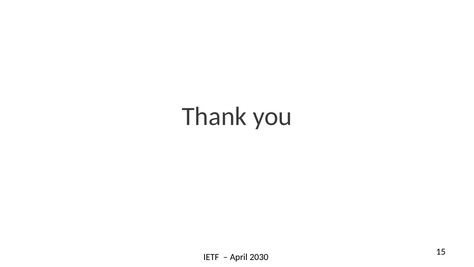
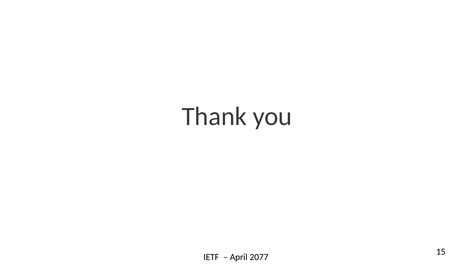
2030: 2030 -> 2077 (259, 257)
